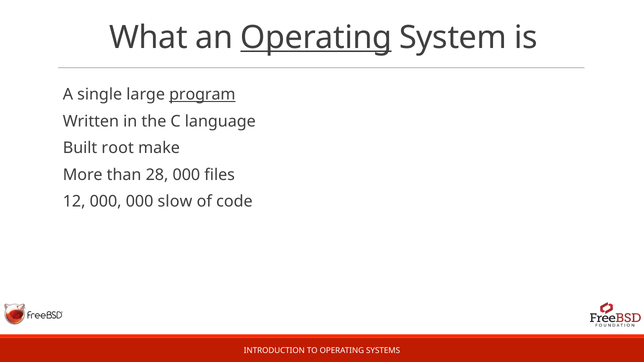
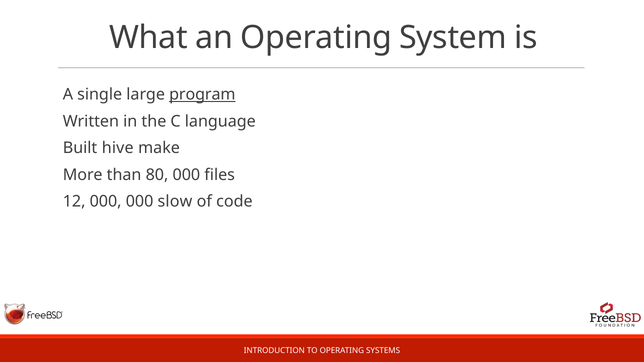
Operating underline: present -> none (316, 37)
root: root -> hive (118, 148)
28: 28 -> 80 (157, 175)
